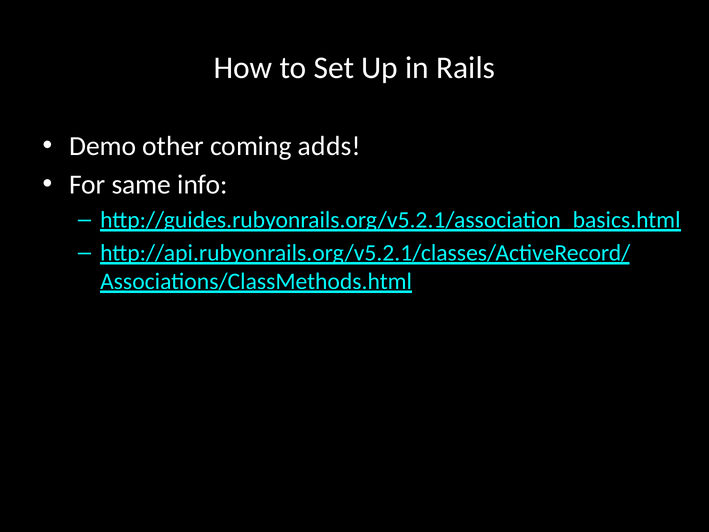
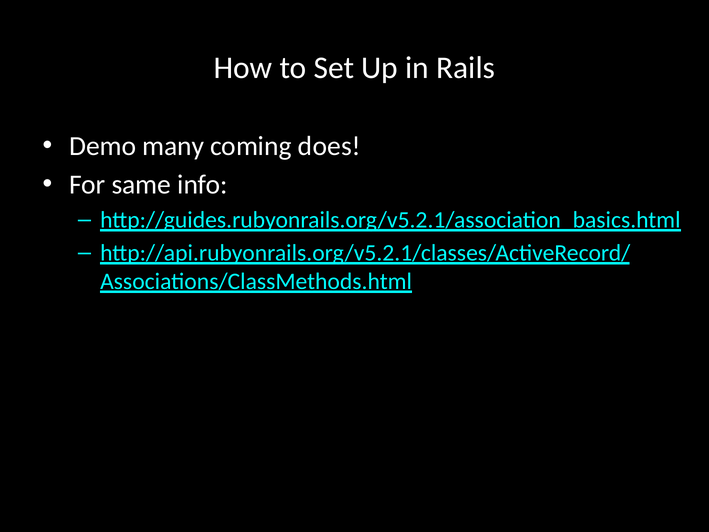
other: other -> many (173, 146)
adds: adds -> does (329, 146)
